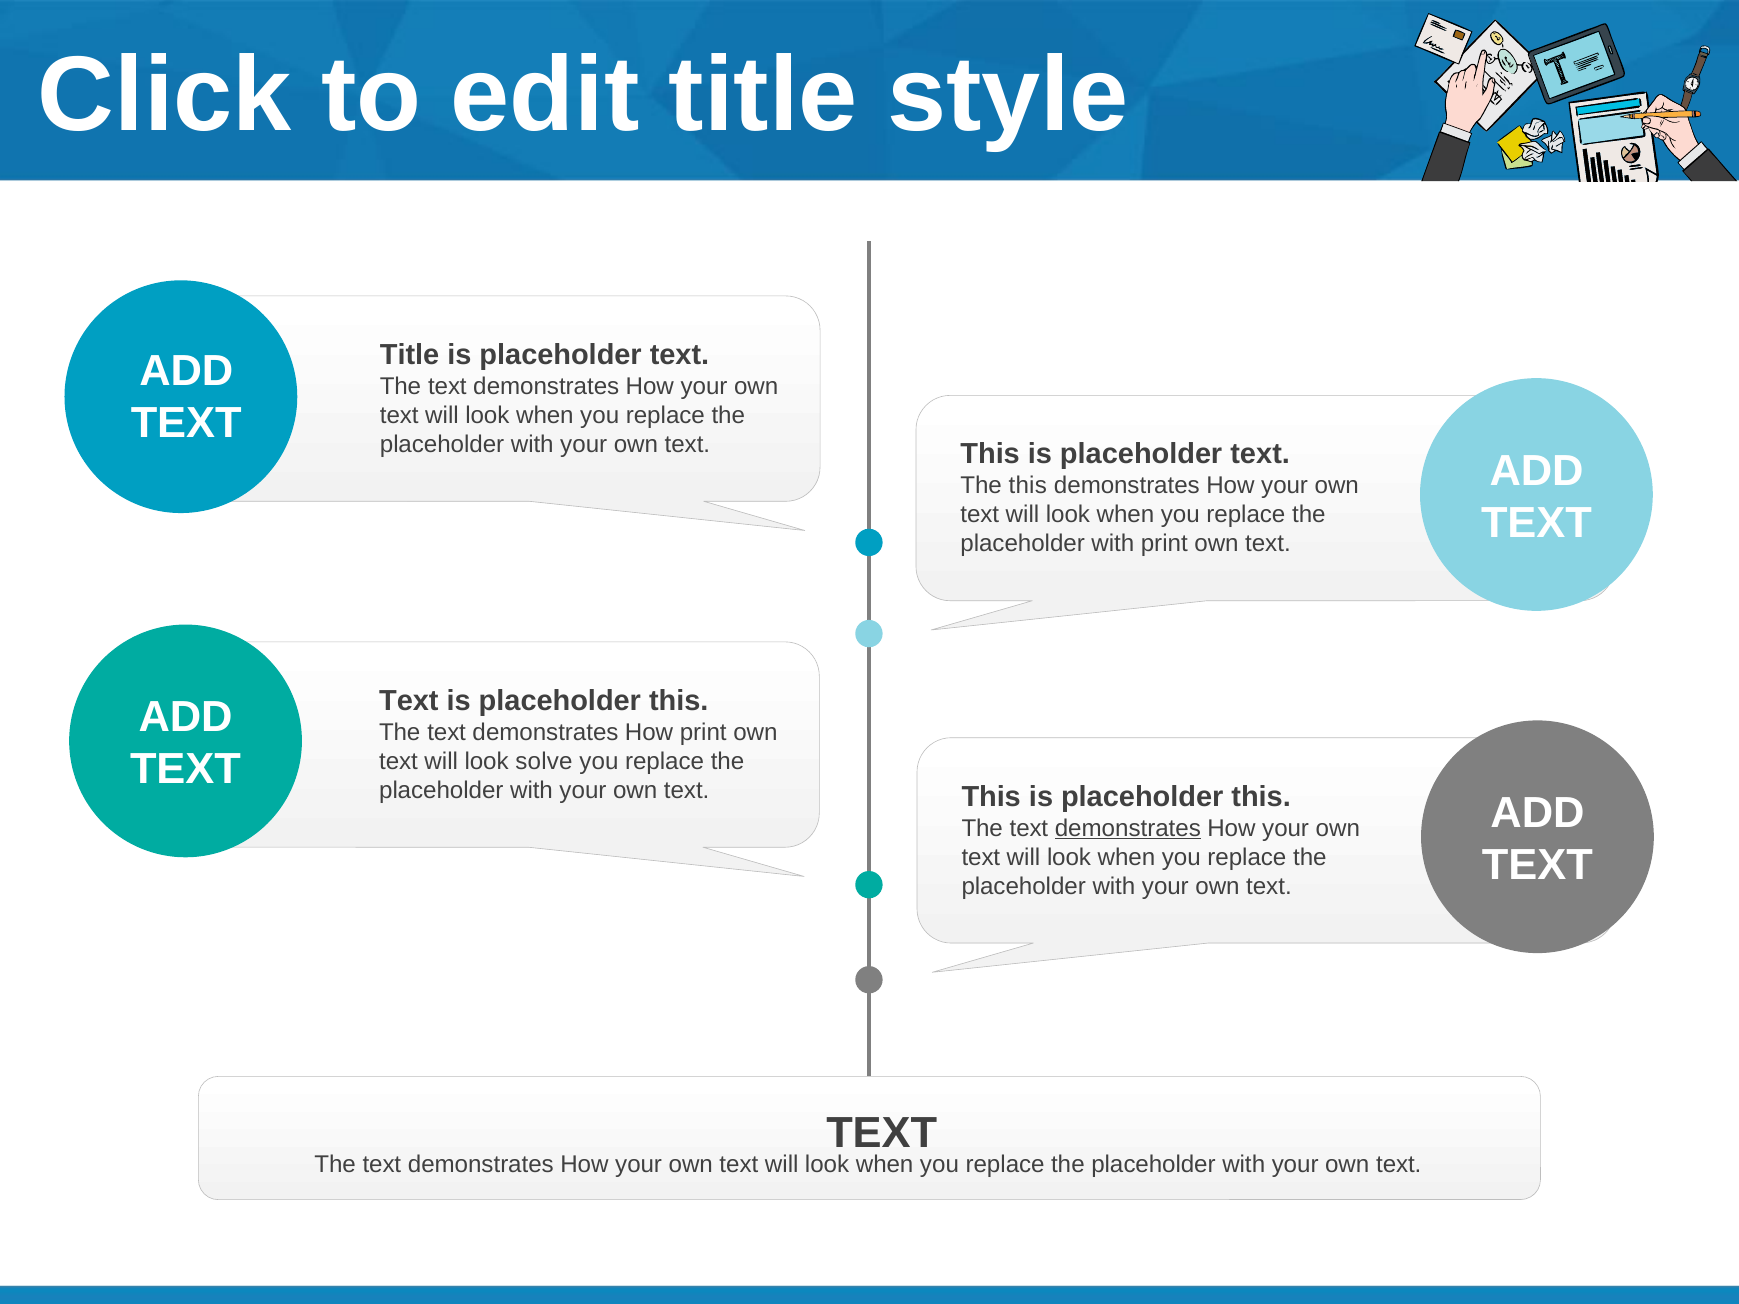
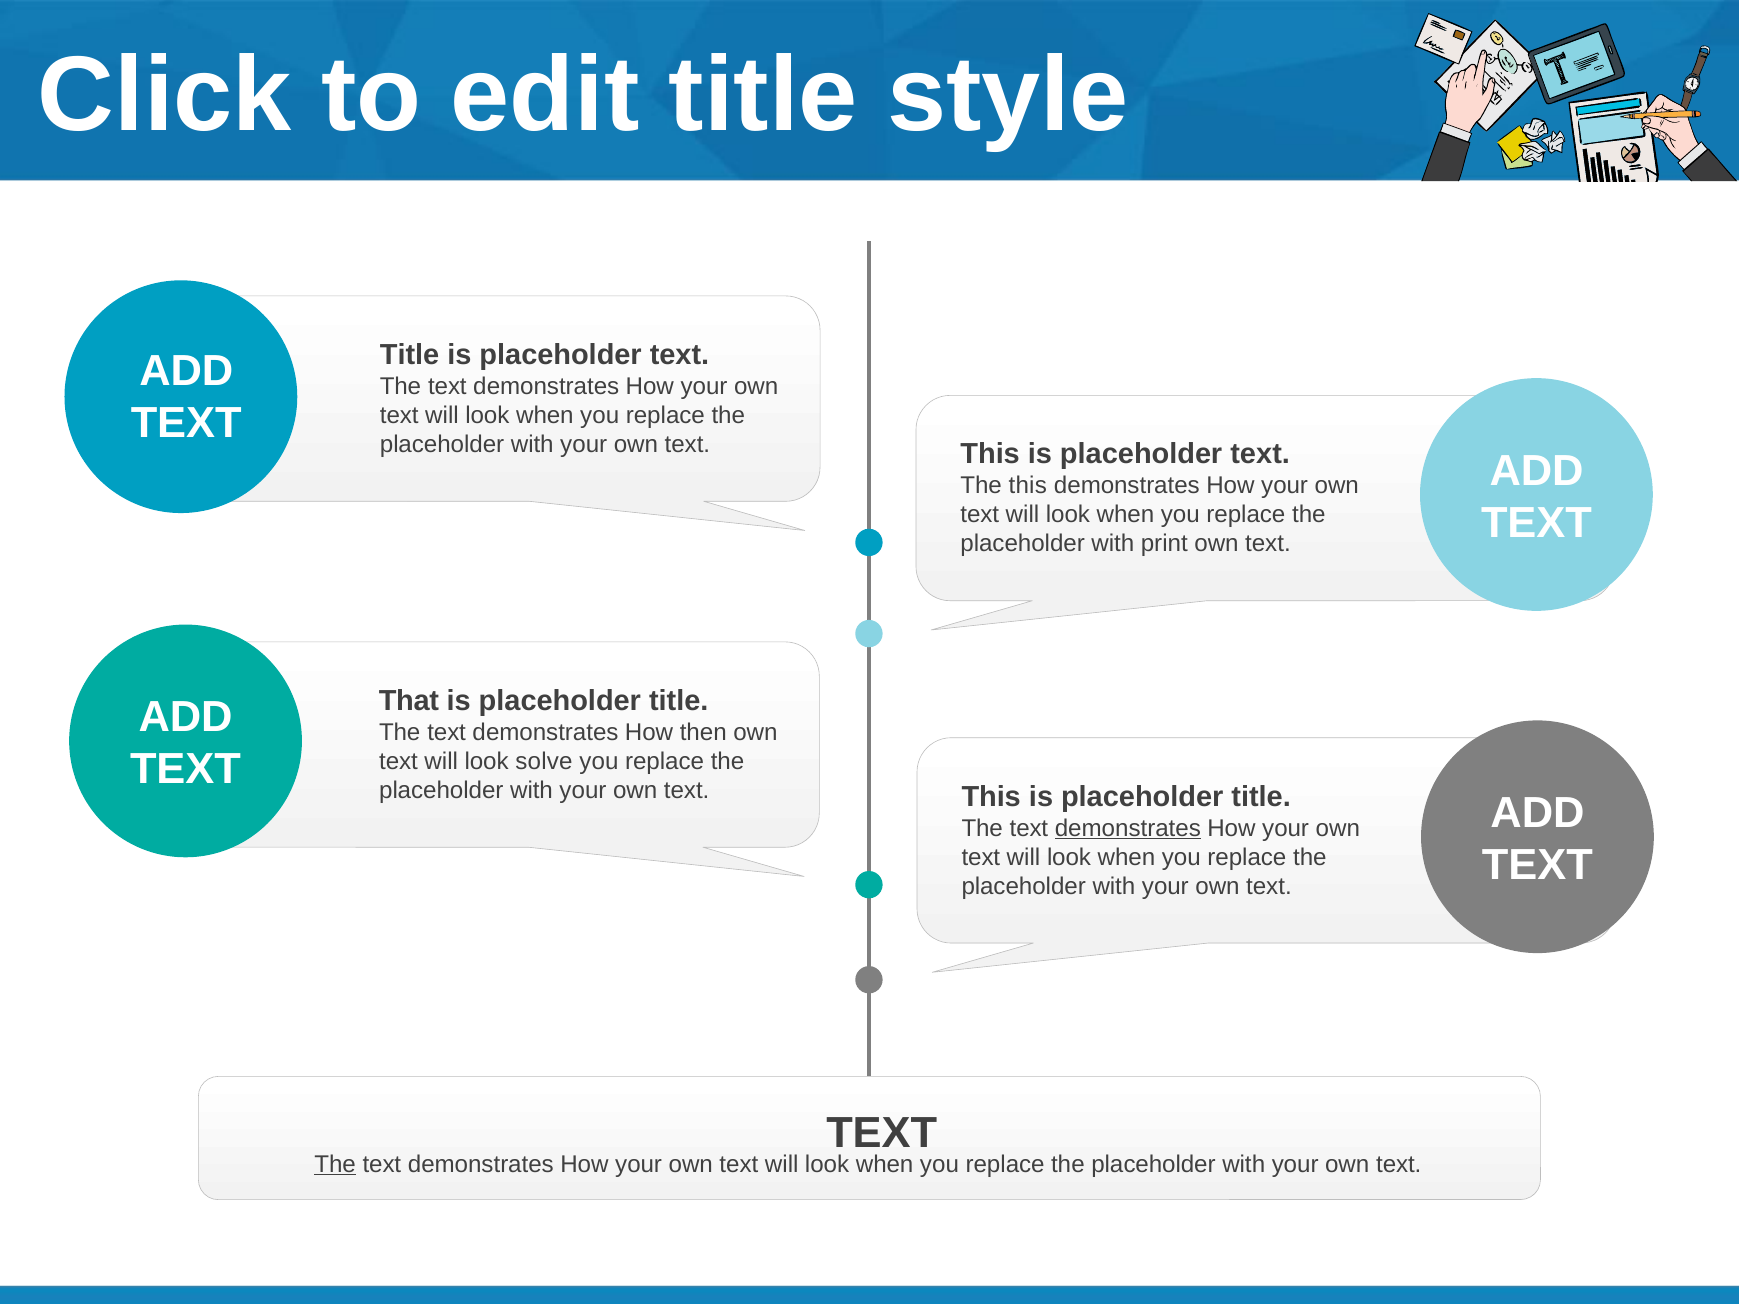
Text: Text -> That (409, 701)
this: this -> title (679, 701)
How print: print -> then (703, 733)
This is placeholder this: this -> title (1261, 797)
The underline: none -> present (335, 1164)
